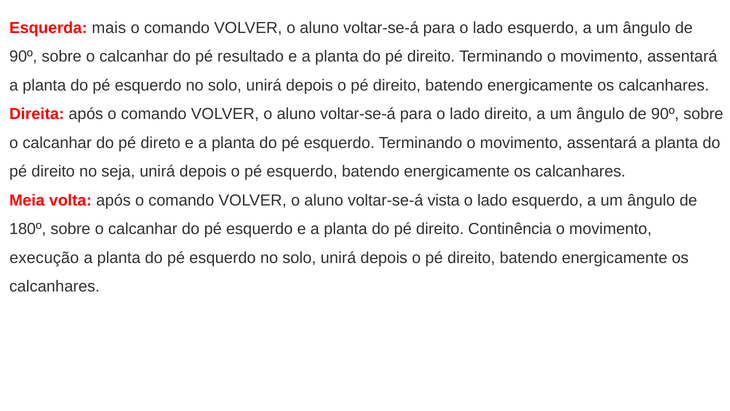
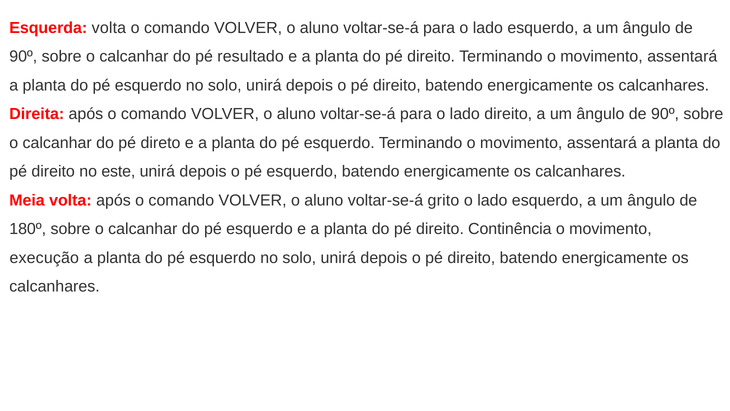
Esquerda mais: mais -> volta (109, 28)
seja: seja -> este (118, 172)
vista: vista -> grito (443, 200)
